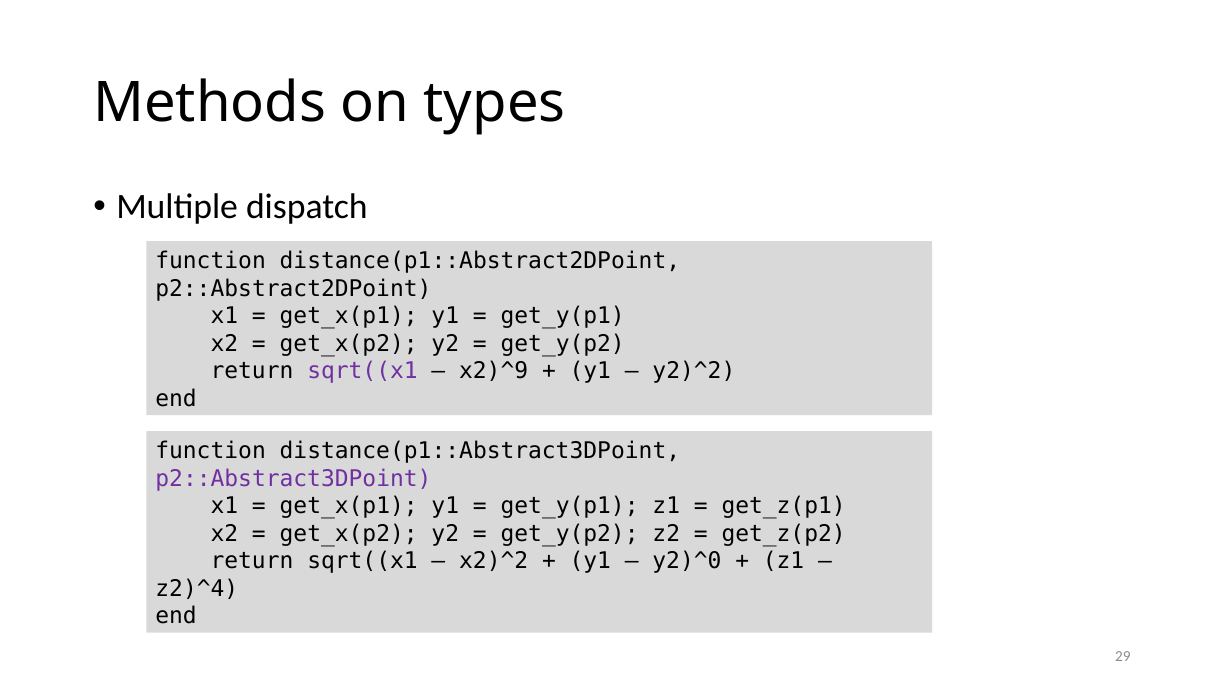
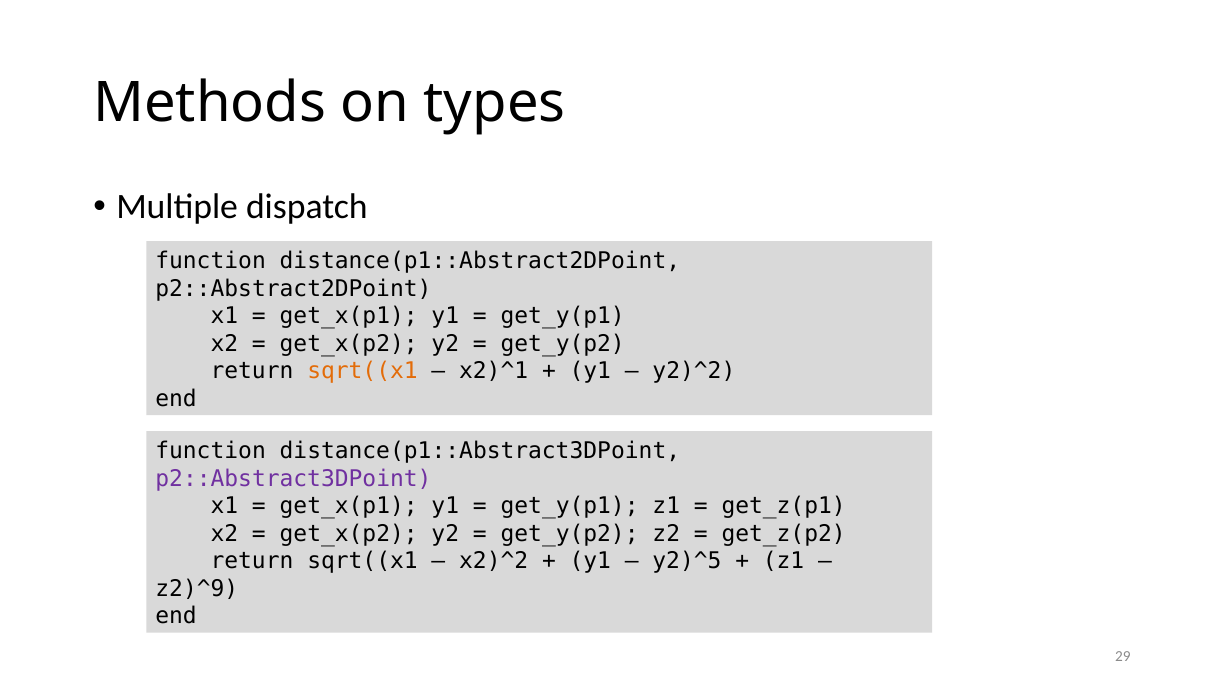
sqrt((x1 colour: purple -> orange (362, 371)
x2)^9: x2)^9 -> x2)^1 (494, 371)
y2)^0: y2)^0 -> y2)^5 (687, 561)
z2)^4: z2)^4 -> z2)^9 (197, 589)
